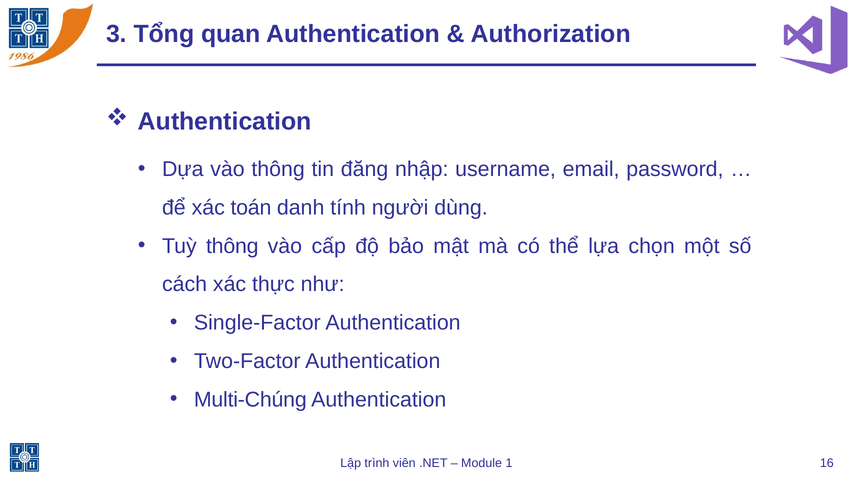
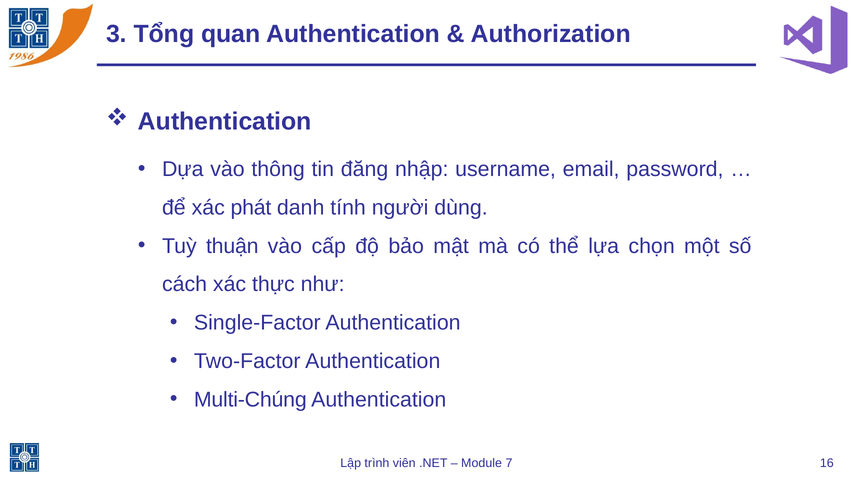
toán: toán -> phát (251, 208)
Tuỳ thông: thông -> thuận (232, 246)
1: 1 -> 7 (509, 463)
